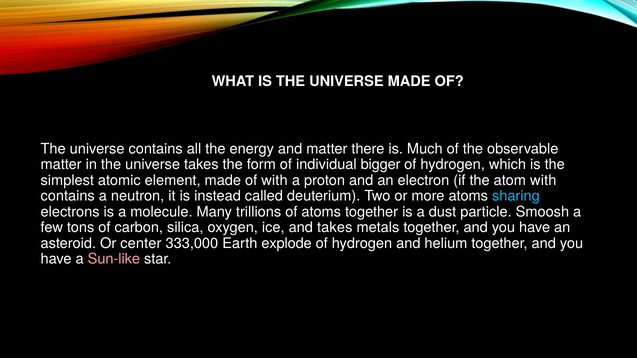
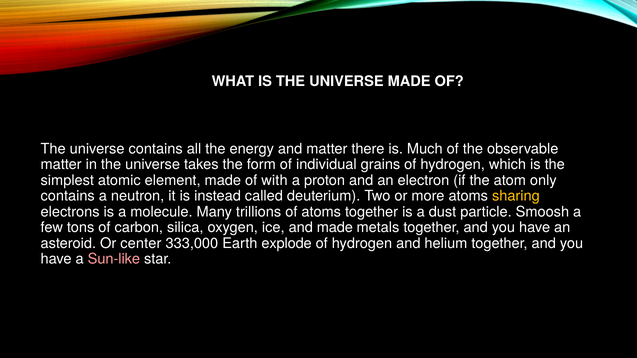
bigger: bigger -> grains (381, 165)
atom with: with -> only (543, 181)
sharing colour: light blue -> yellow (516, 196)
and takes: takes -> made (335, 228)
